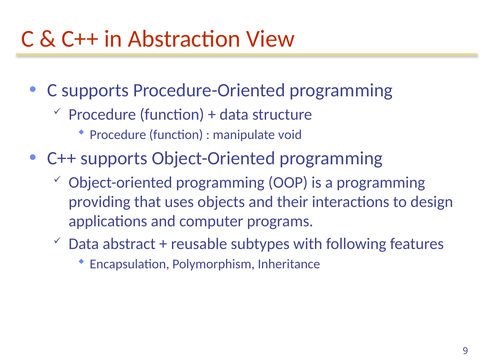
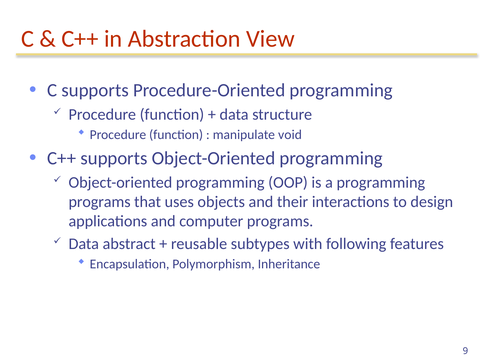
providing: providing -> programs (100, 202)
